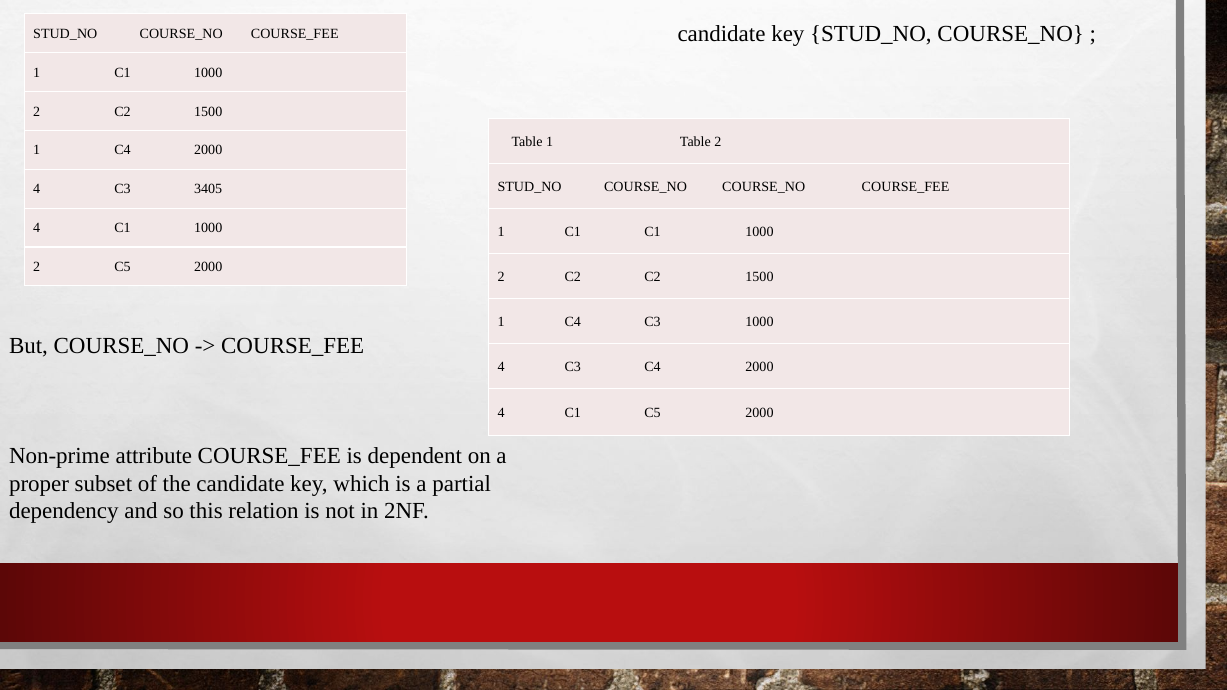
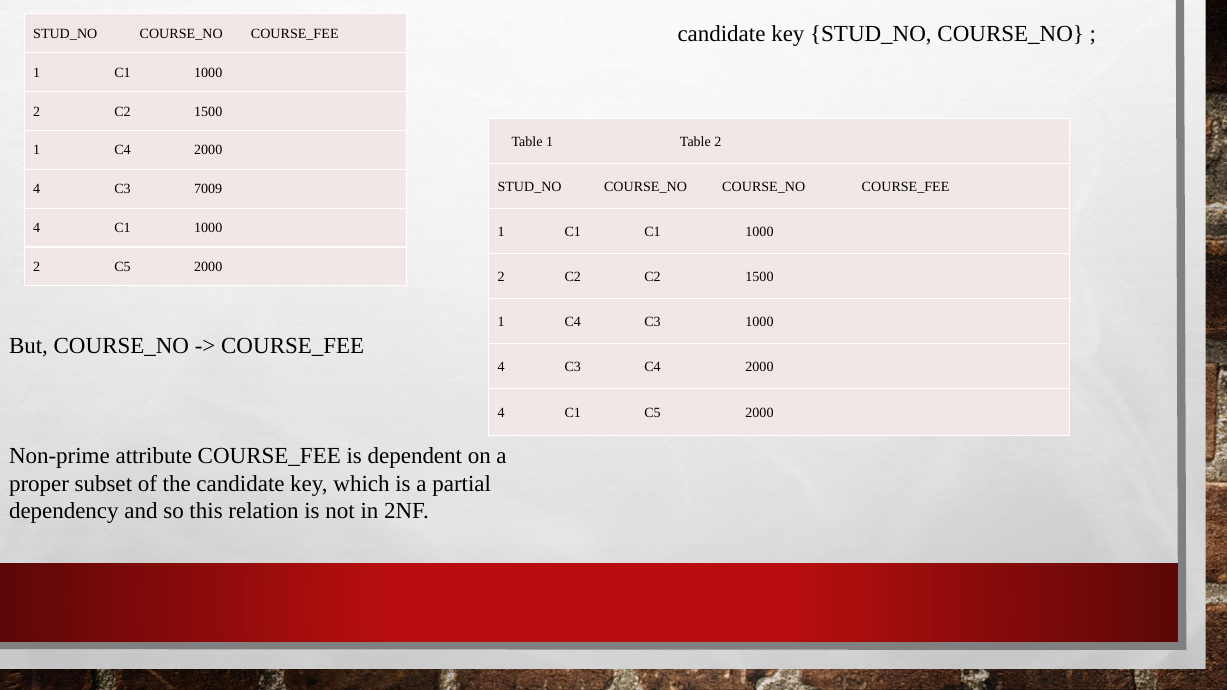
3405: 3405 -> 7009 (208, 189)
